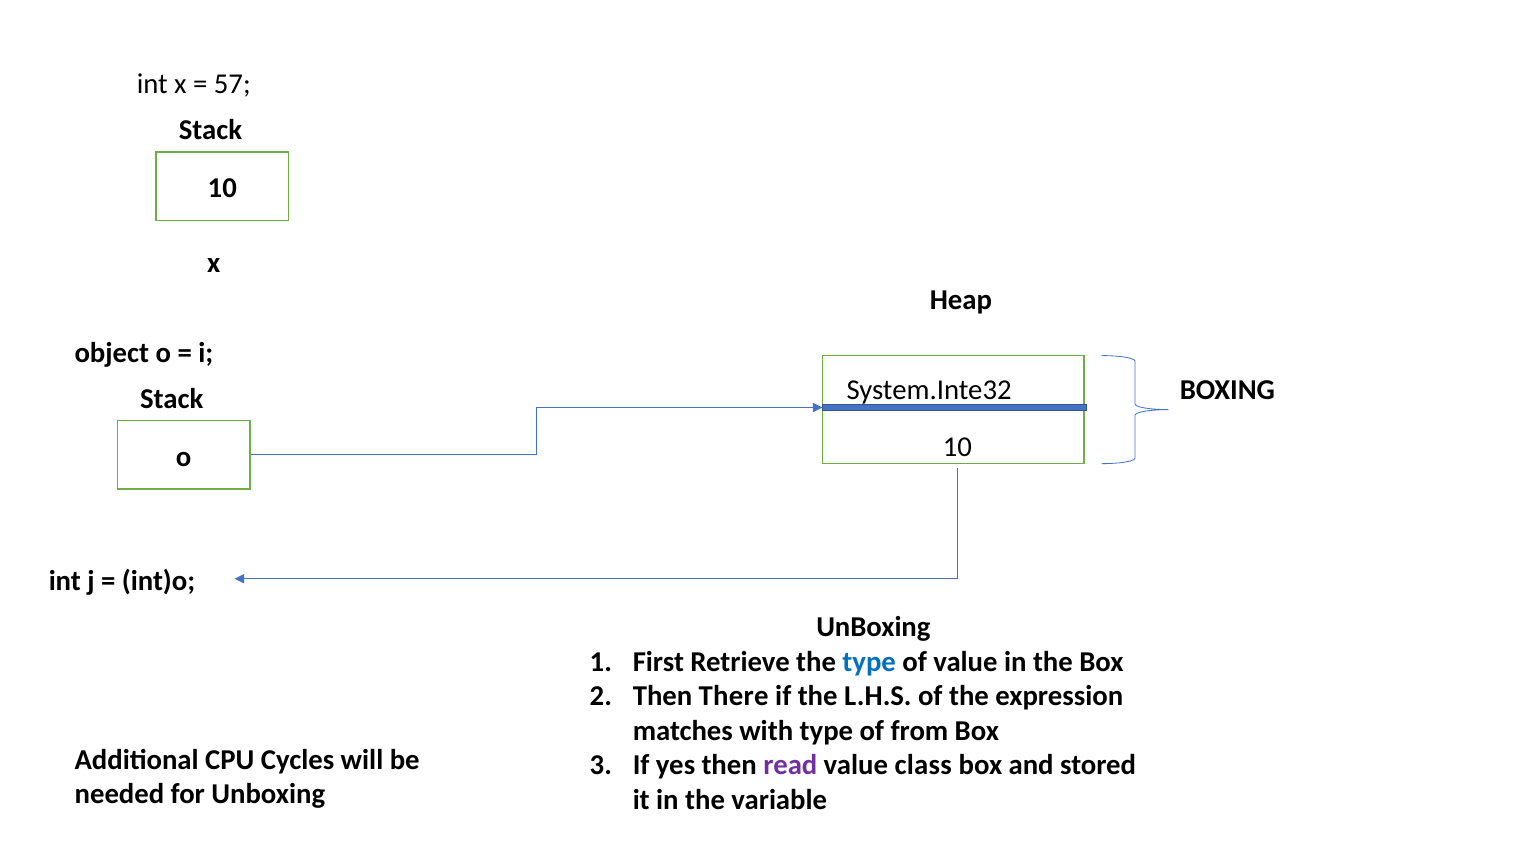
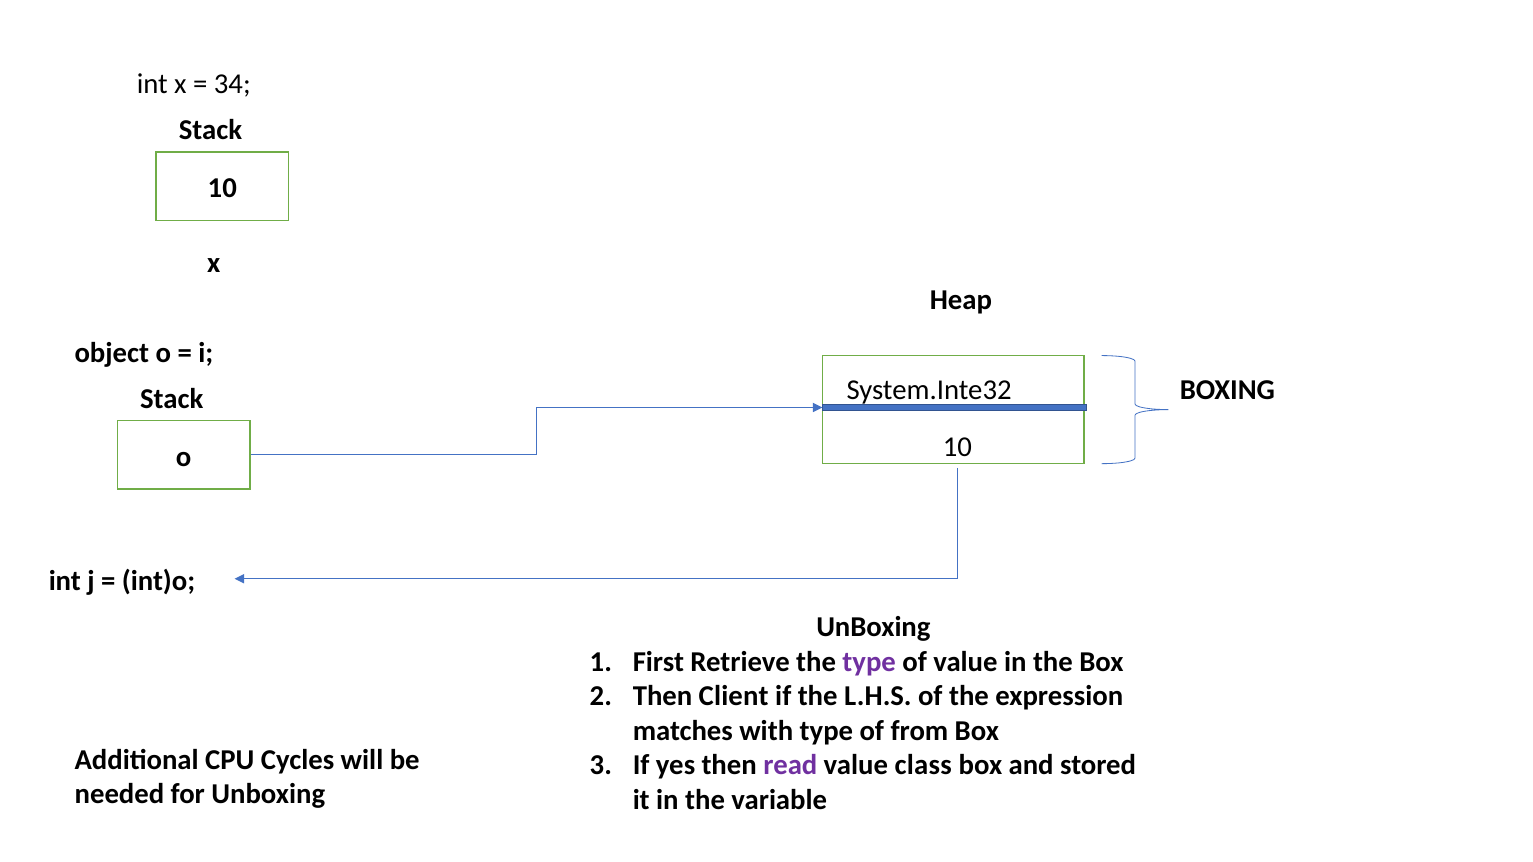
57: 57 -> 34 (232, 84)
type colour: blue -> purple (869, 662)
There: There -> Client (734, 696)
